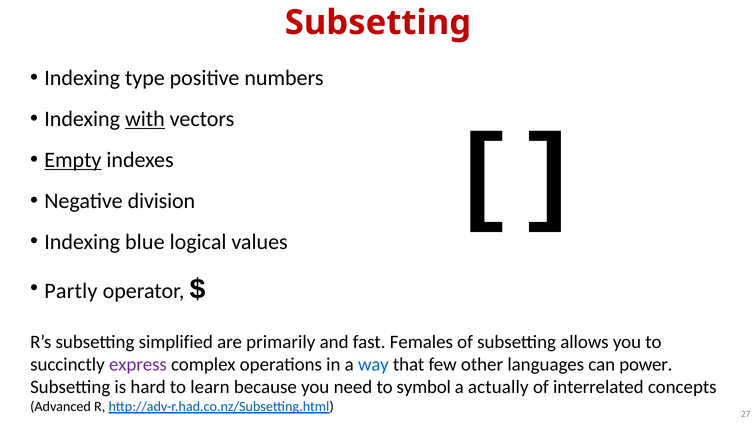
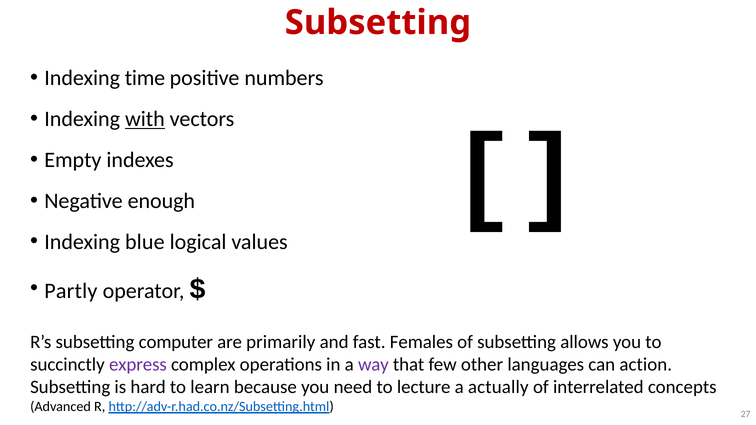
type: type -> time (145, 78)
Empty underline: present -> none (73, 160)
division: division -> enough (161, 201)
simplified: simplified -> computer (176, 342)
way colour: blue -> purple (373, 365)
power: power -> action (646, 365)
symbol: symbol -> lecture (424, 387)
